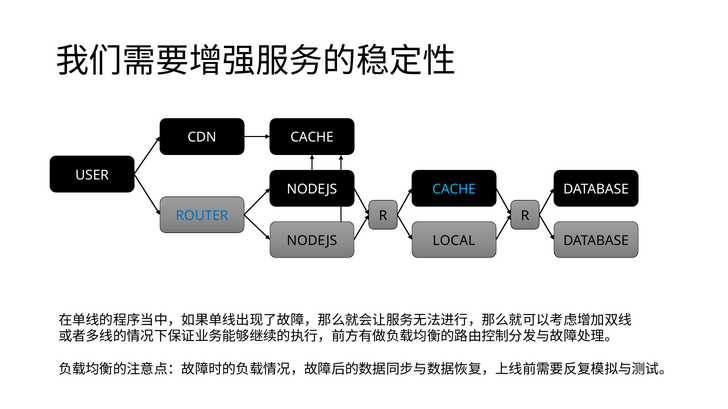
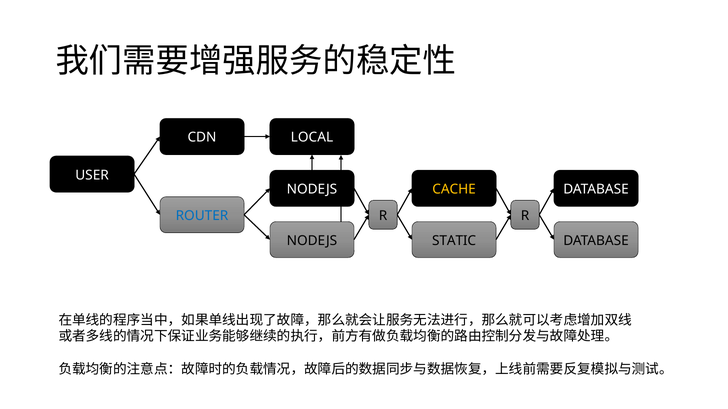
CDN CACHE: CACHE -> LOCAL (312, 138)
CACHE colour: light blue -> yellow (454, 189)
LOCAL: LOCAL -> STATIC (454, 241)
